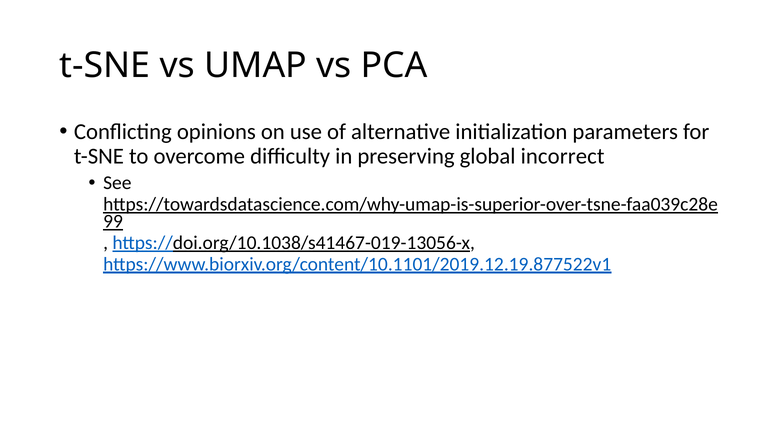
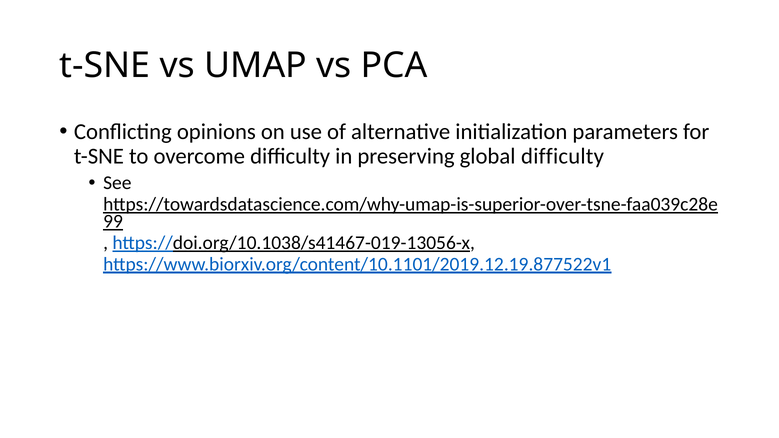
global incorrect: incorrect -> difficulty (563, 156)
